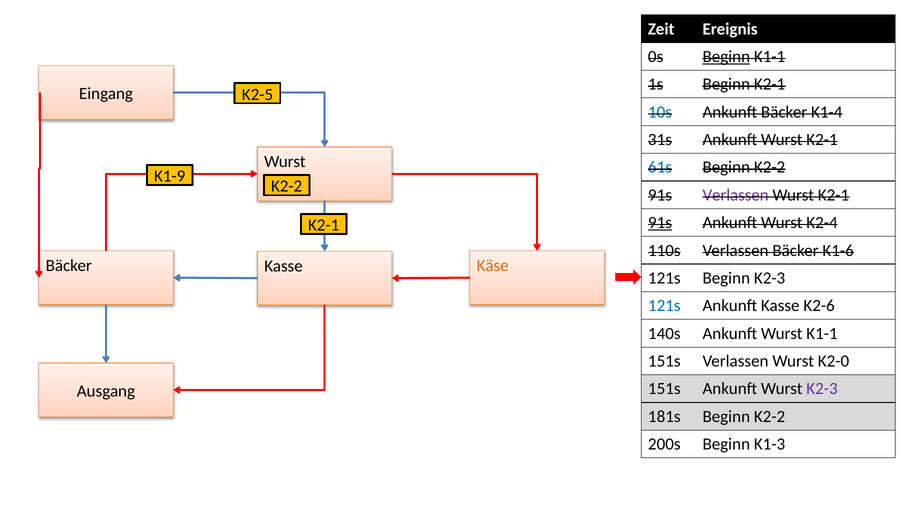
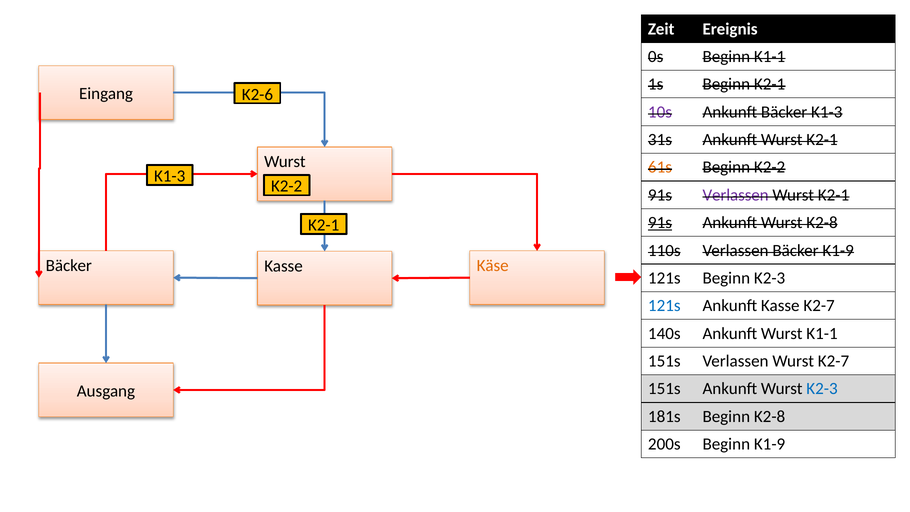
Beginn underline: present -> none (726, 57)
K2-5: K2-5 -> K2-6 (257, 94)
10s colour: blue -> purple (660, 112)
Bäcker K1-4: K1-4 -> K1-3 (827, 112)
61s colour: blue -> orange (660, 167)
K1-9: K1-9 -> K1-3 (170, 176)
Wurst K2-4: K2-4 -> K2-8 (822, 223)
Bäcker K1-6: K1-6 -> K1-9 (838, 250)
Kasse K2-6: K2-6 -> K2-7 (819, 306)
Wurst K2-0: K2-0 -> K2-7 (833, 361)
K2-3 colour: purple -> blue (822, 389)
181s Beginn K2-2: K2-2 -> K2-8 (770, 416)
Beginn K1-3: K1-3 -> K1-9 (770, 444)
